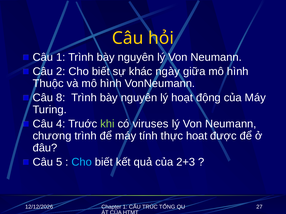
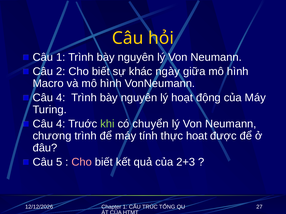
Thuộc: Thuộc -> Macro (48, 84)
8: 8 -> 4 (61, 98)
viruses: viruses -> chuyển (151, 124)
Cho colour: light blue -> pink (82, 162)
